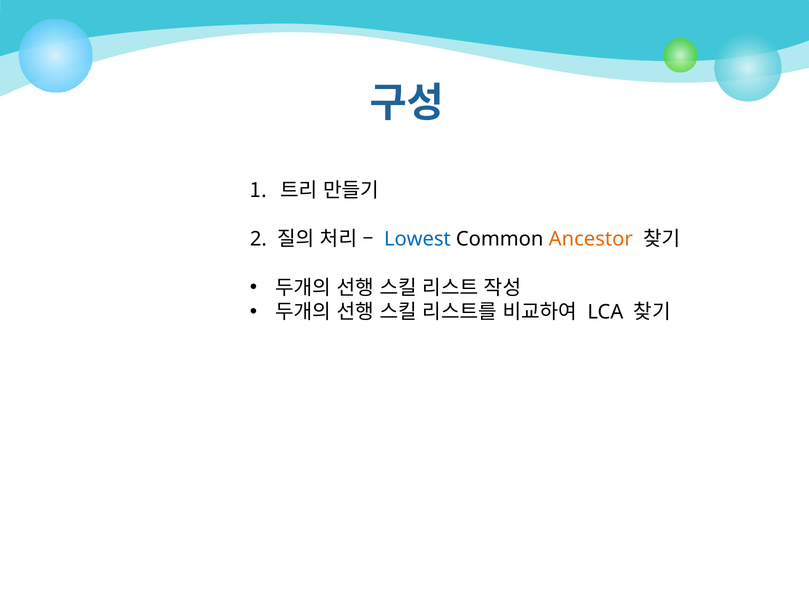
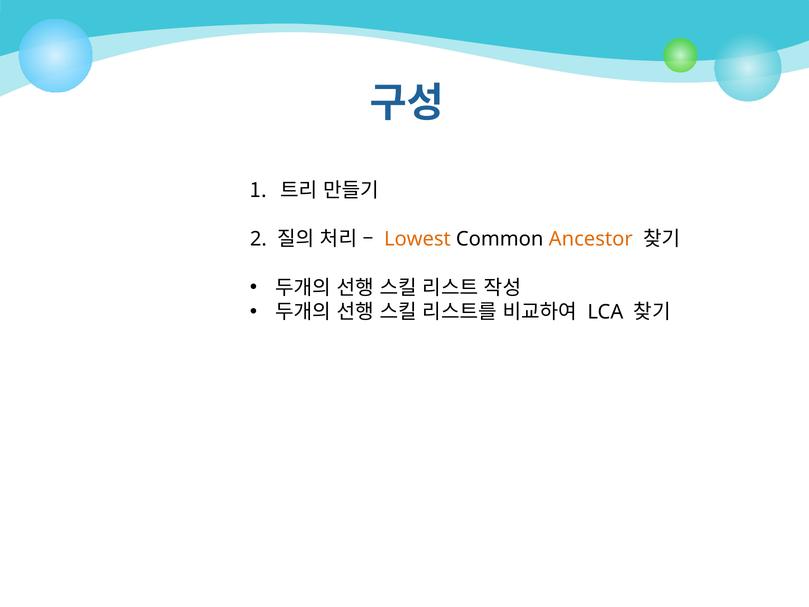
Lowest colour: blue -> orange (417, 239)
